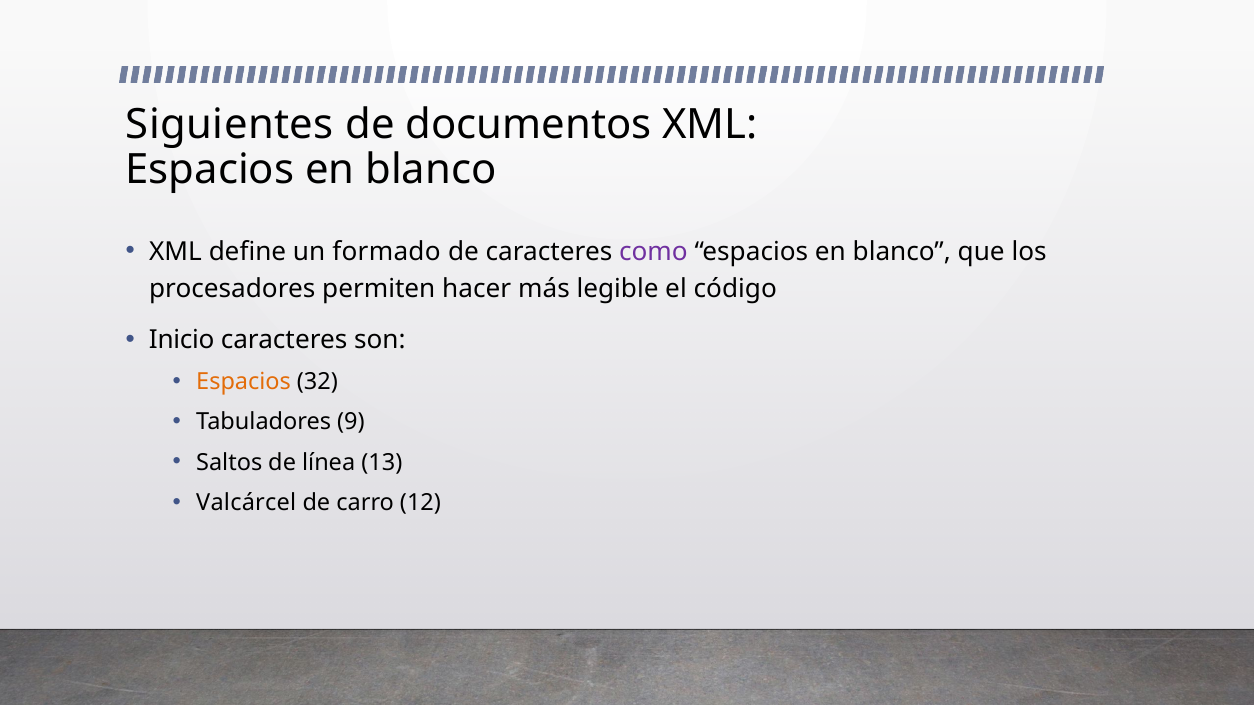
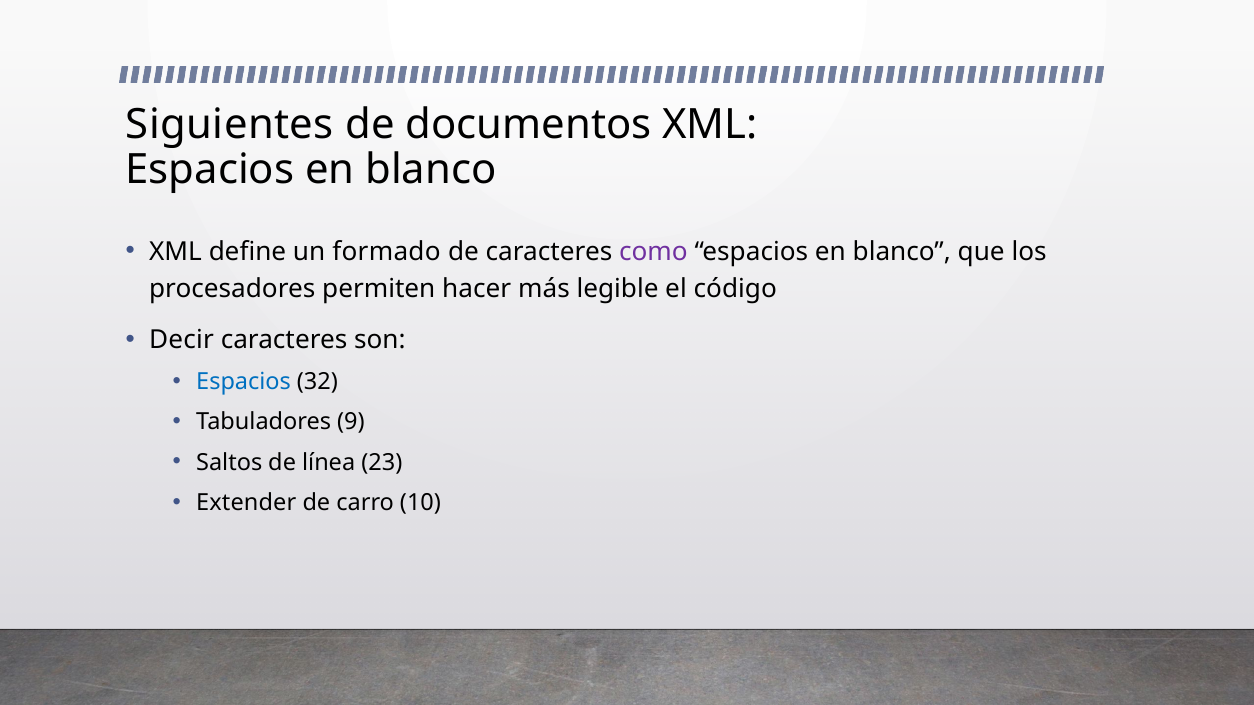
Inicio: Inicio -> Decir (182, 340)
Espacios colour: orange -> blue (244, 382)
13: 13 -> 23 (382, 463)
Valcárcel: Valcárcel -> Extender (246, 503)
12: 12 -> 10 (420, 503)
